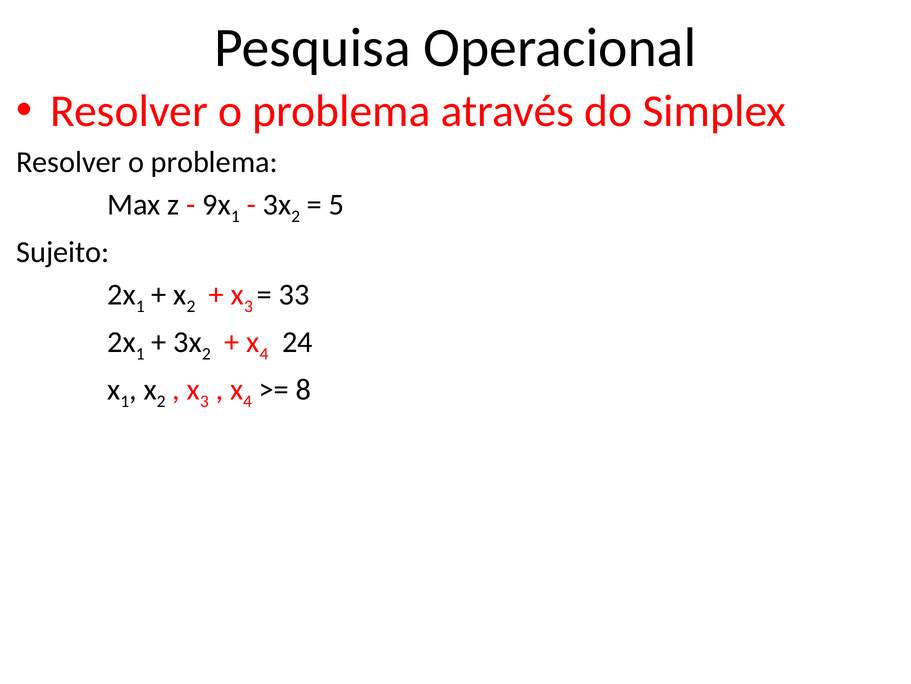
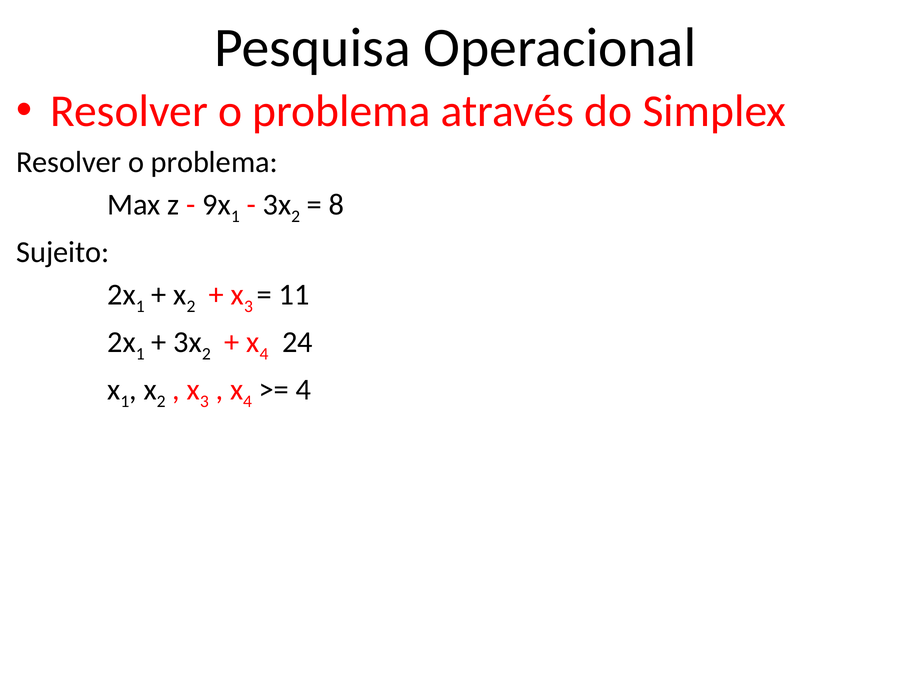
5: 5 -> 8 (337, 204)
33: 33 -> 11 (294, 294)
8: 8 -> 4 (303, 389)
